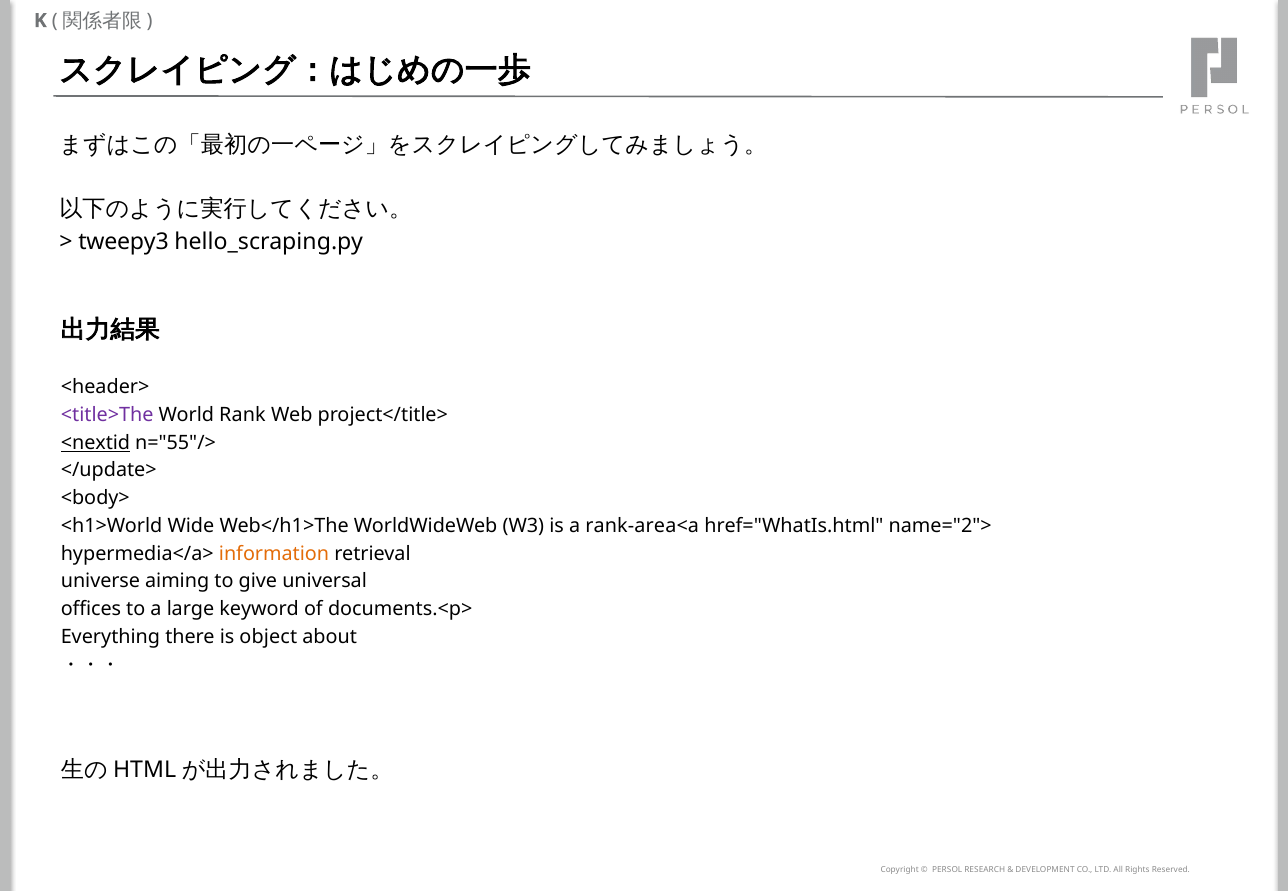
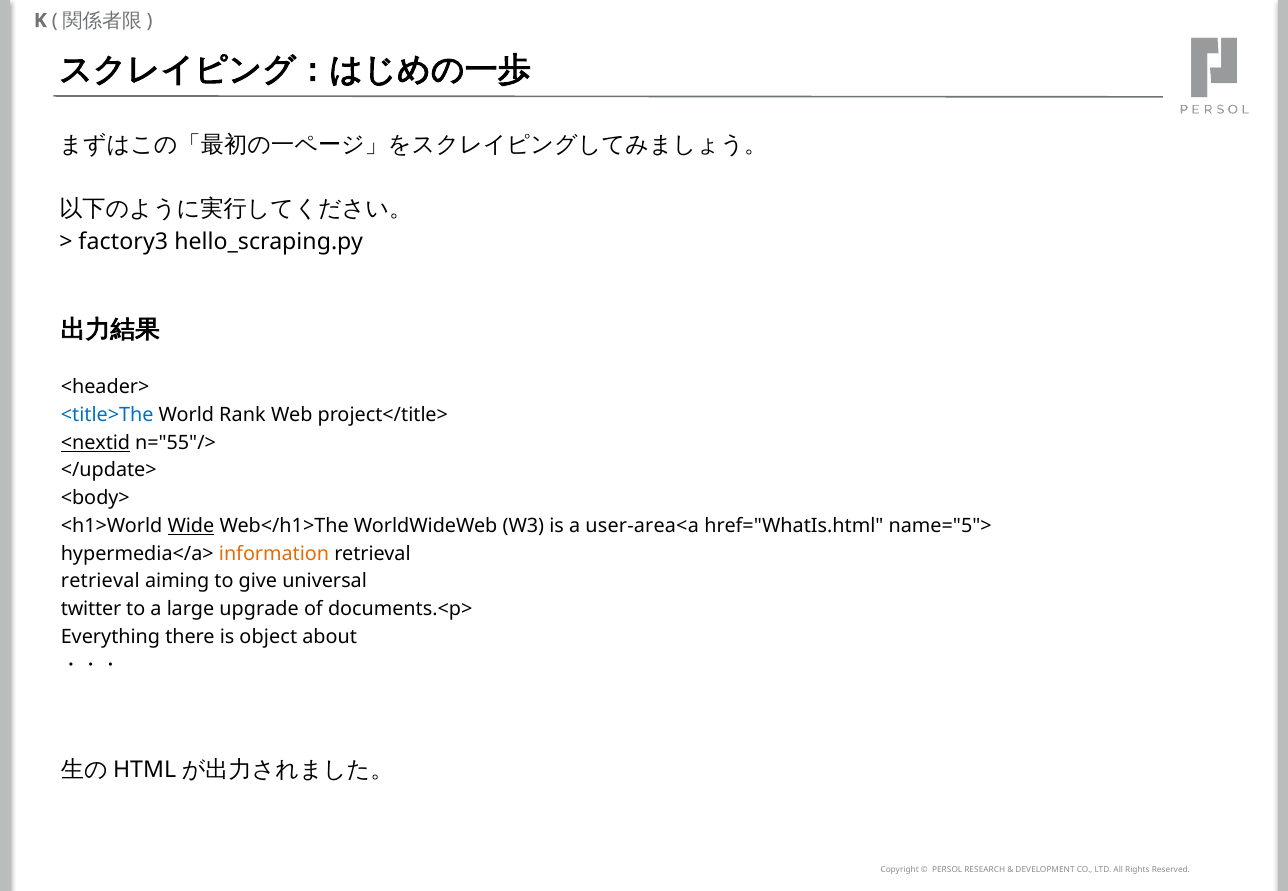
tweepy3: tweepy3 -> factory3 (123, 242)
<title>The colour: purple -> blue (107, 415)
Wide underline: none -> present (191, 526)
rank-area<a: rank-area<a -> user-area<a (642, 526)
name="2">: name="2"> -> name="5"> (940, 526)
universe: universe -> retrieval (100, 582)
offices: offices -> twitter (91, 610)
keyword: keyword -> upgrade (259, 610)
